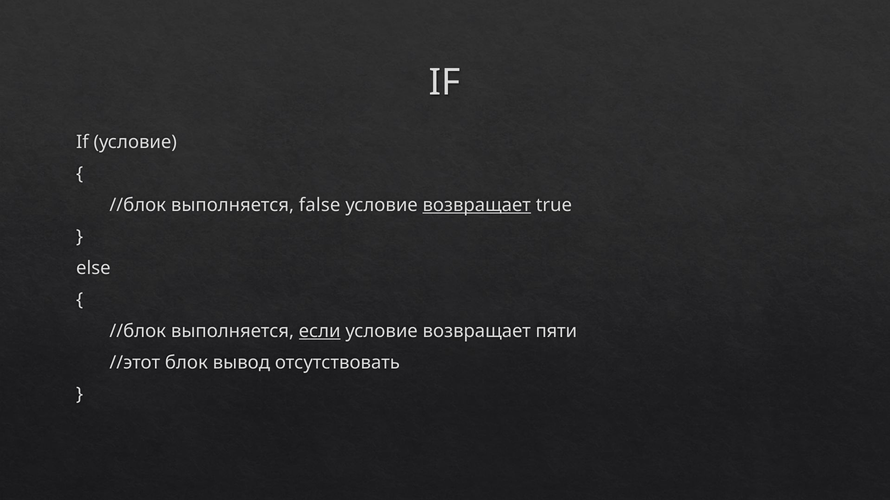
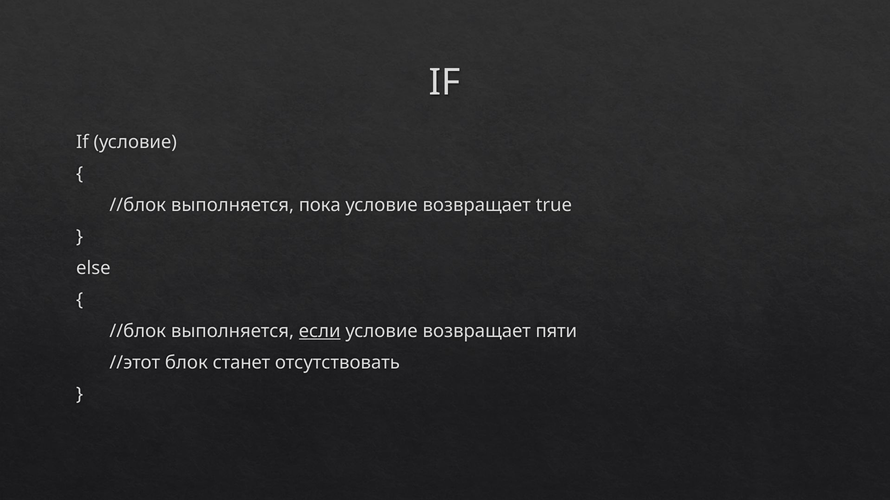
false: false -> пока (320, 205)
возвращает underline: present -> none (477, 205)
вывод: вывод -> станет (241, 363)
